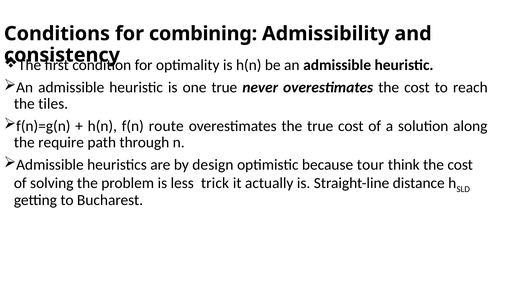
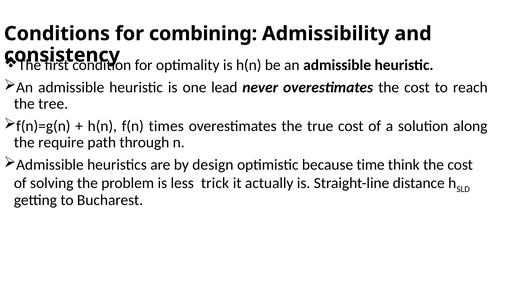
one true: true -> lead (224, 87)
tiles: tiles -> tree (53, 104)
route: route -> times (166, 126)
tour: tour -> time (371, 165)
